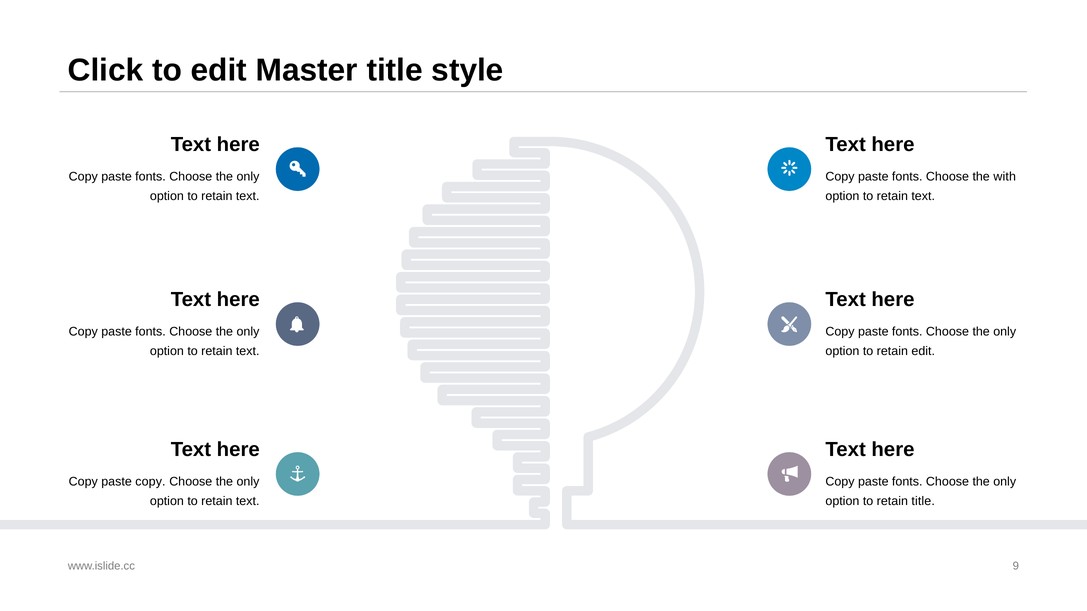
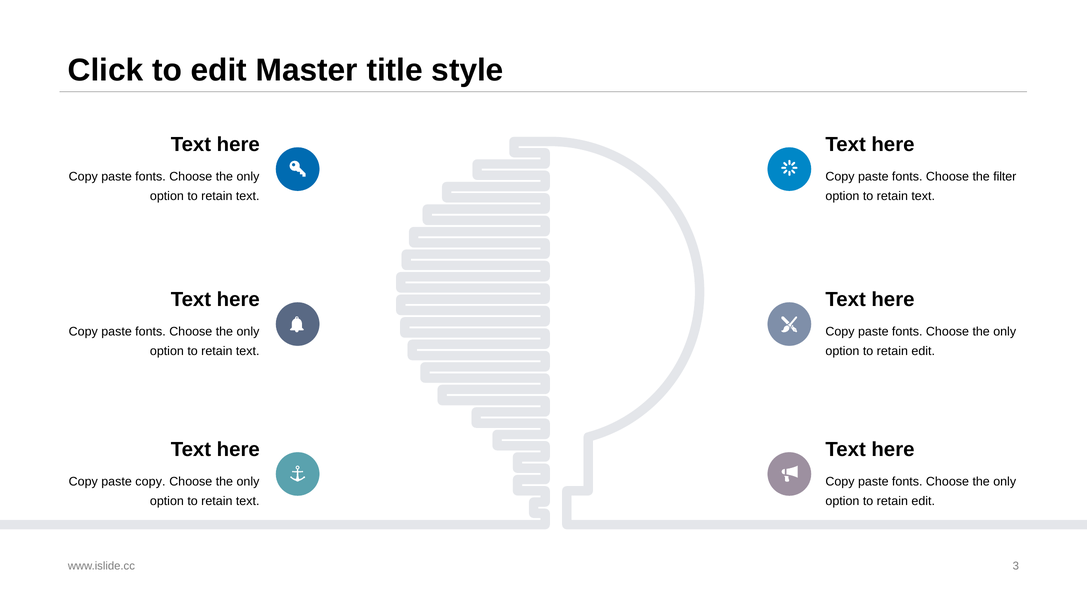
with: with -> filter (1005, 177)
title: title -> edit (923, 501)
9: 9 -> 3 (1016, 566)
